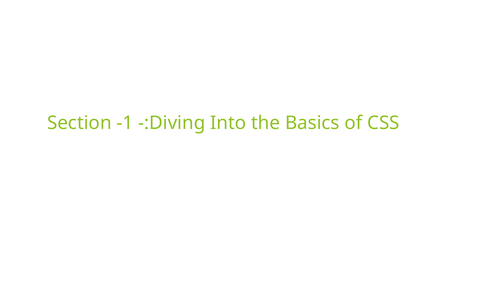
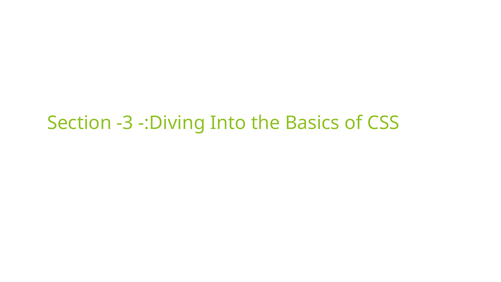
-1: -1 -> -3 (125, 123)
